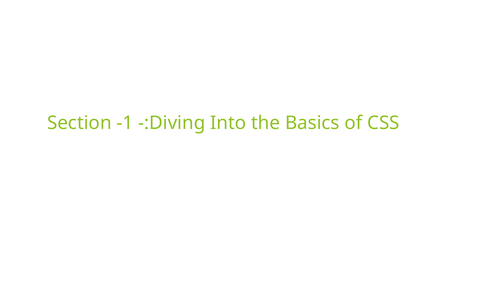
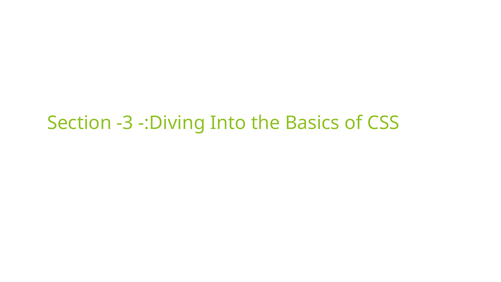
-1: -1 -> -3 (125, 123)
